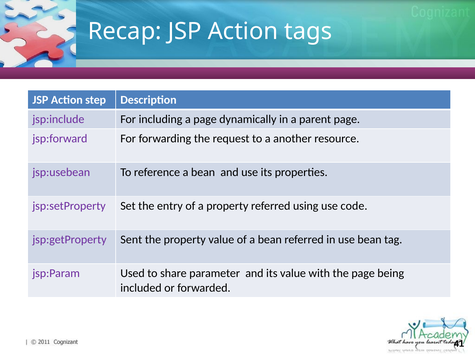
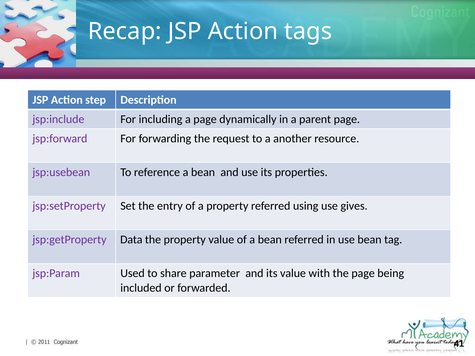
code: code -> gives (354, 206)
Sent: Sent -> Data (131, 240)
